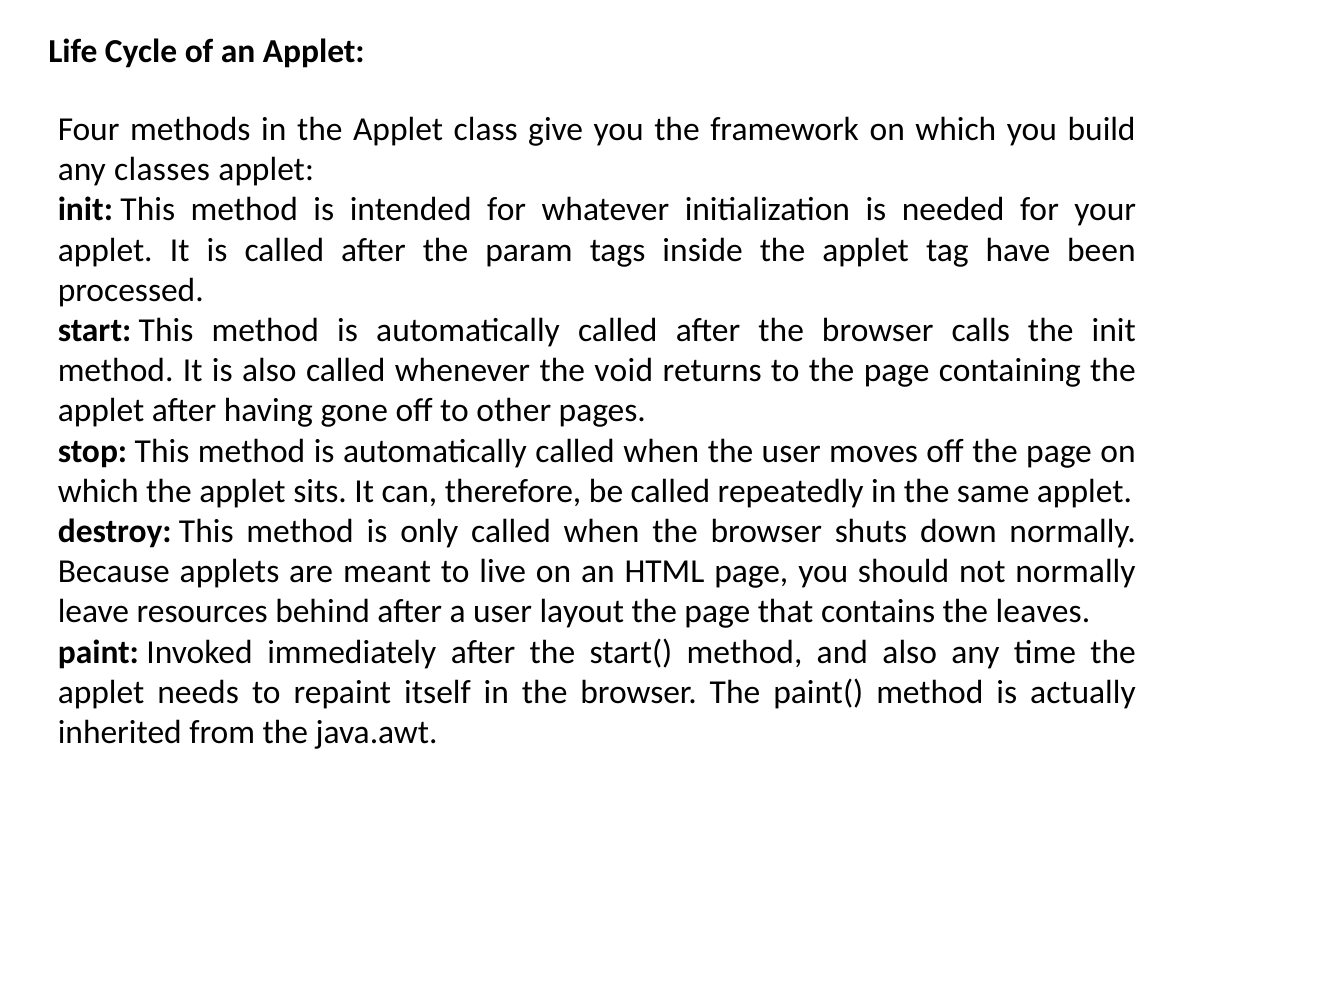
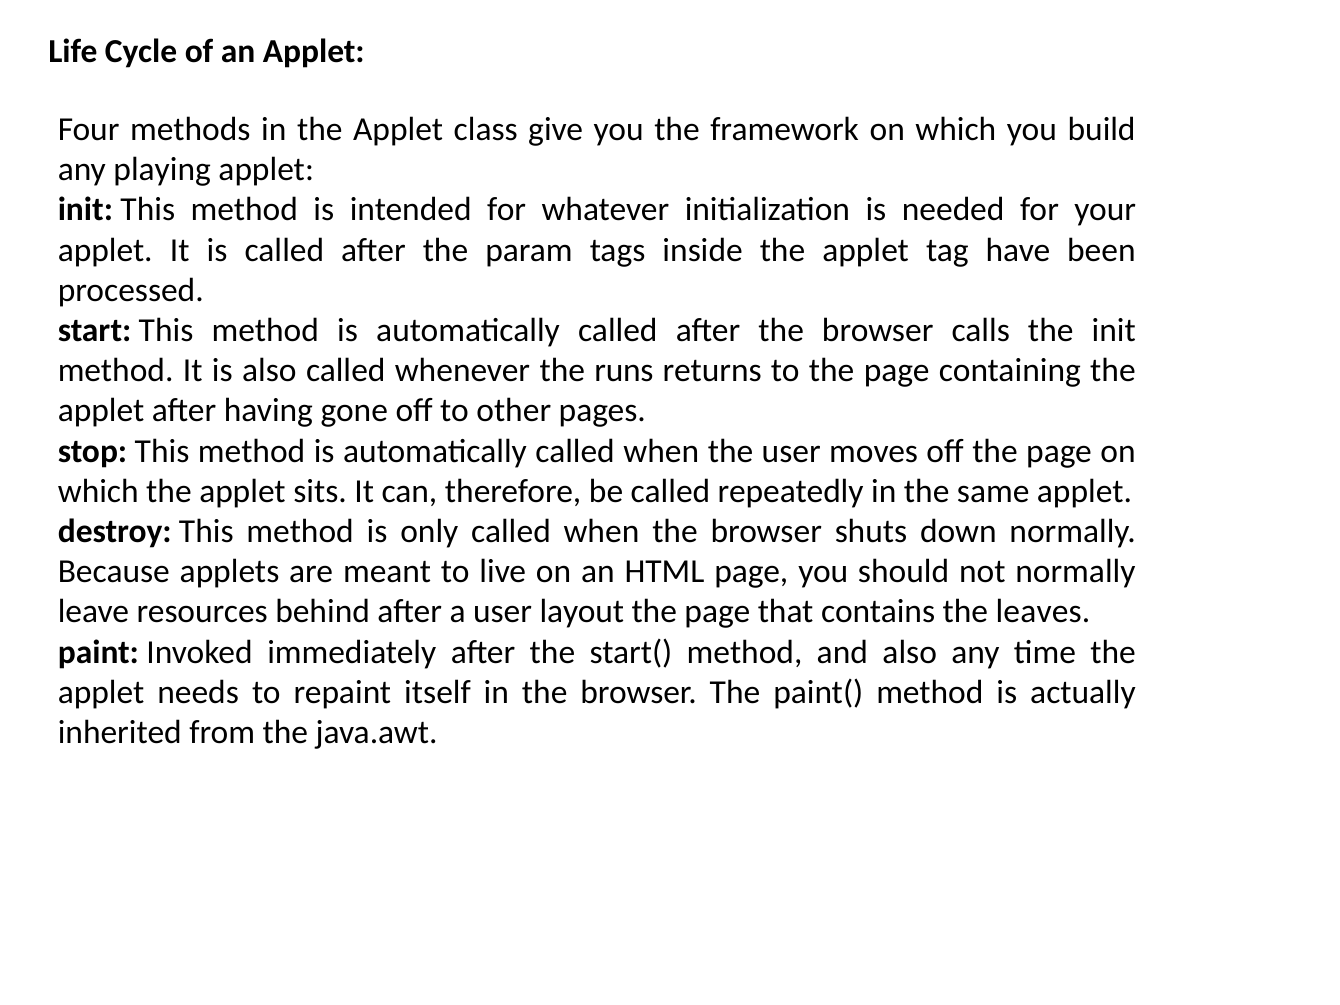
classes: classes -> playing (162, 170)
void: void -> runs (624, 371)
